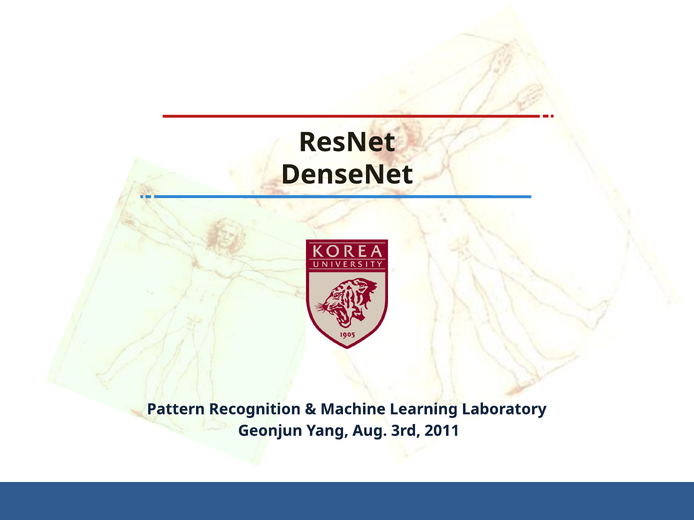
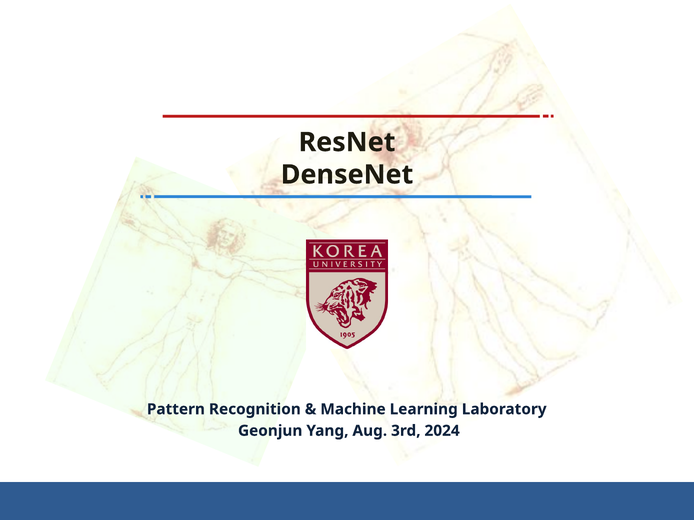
2011: 2011 -> 2024 (442, 431)
